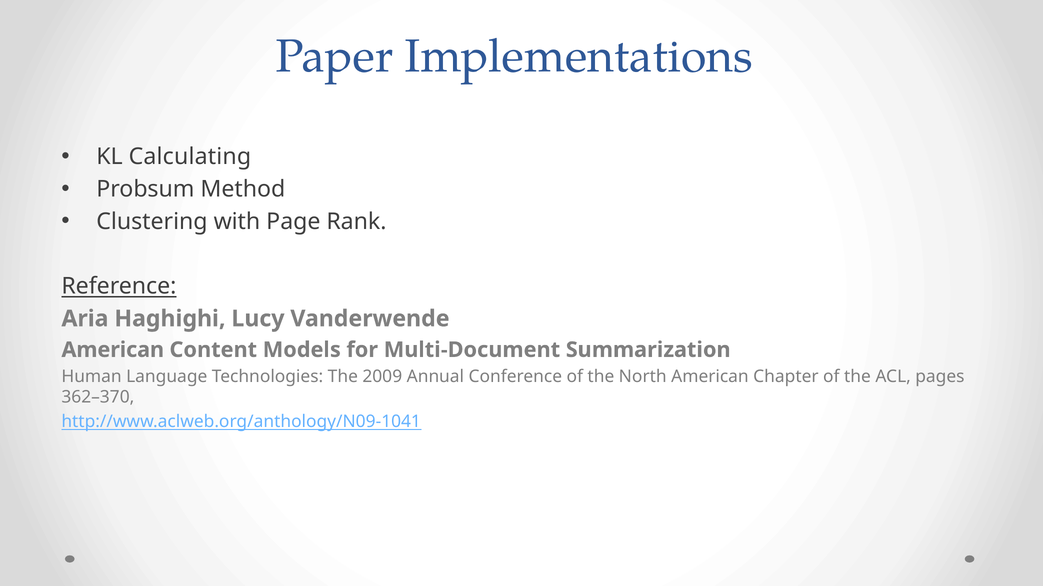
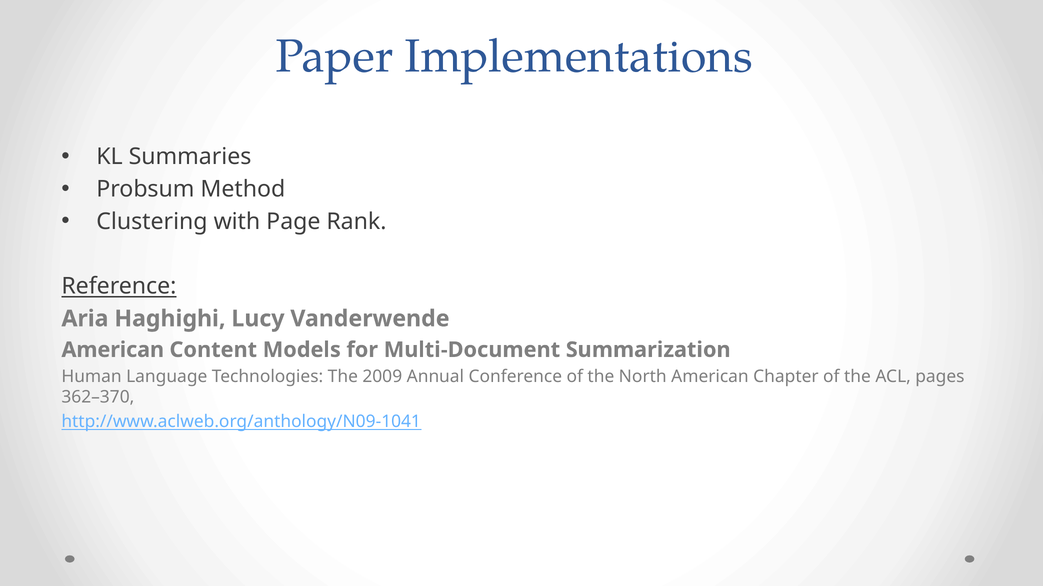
Calculating: Calculating -> Summaries (190, 157)
